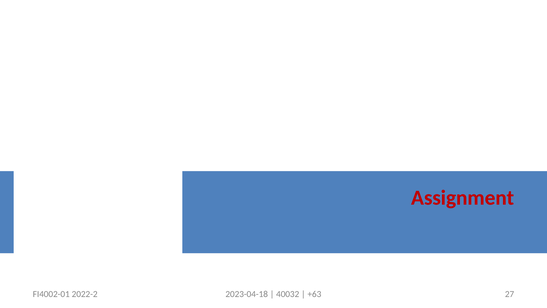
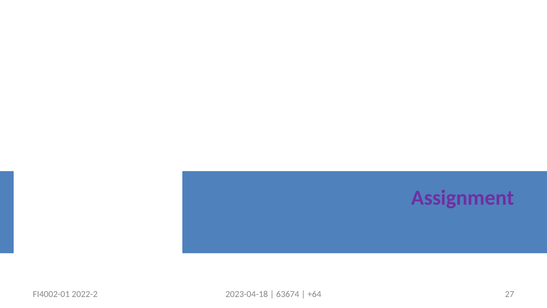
Assignment colour: red -> purple (463, 198)
40032: 40032 -> 63674 (288, 294)
+63: +63 -> +64 (314, 294)
